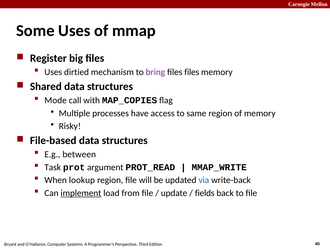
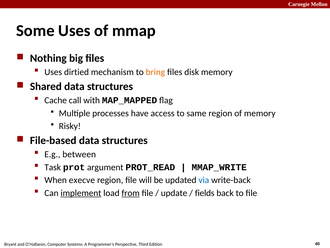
Register: Register -> Nothing (48, 58)
bring colour: purple -> orange (155, 72)
files files: files -> disk (192, 72)
Mode: Mode -> Cache (56, 100)
MAP_COPIES: MAP_COPIES -> MAP_MAPPED (130, 100)
lookup: lookup -> execve (82, 180)
from underline: none -> present (131, 193)
